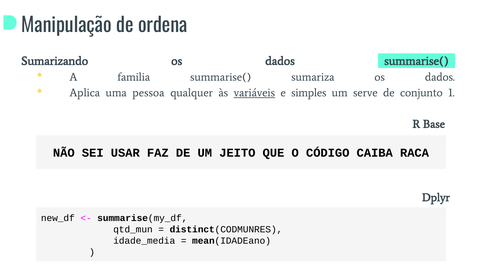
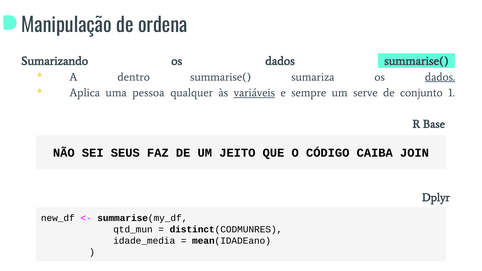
familia: familia -> dentro (134, 77)
dados underline: none -> present (440, 77)
simples: simples -> sempre (309, 93)
USAR: USAR -> SEUS (125, 153)
RACA: RACA -> JOIN (414, 153)
